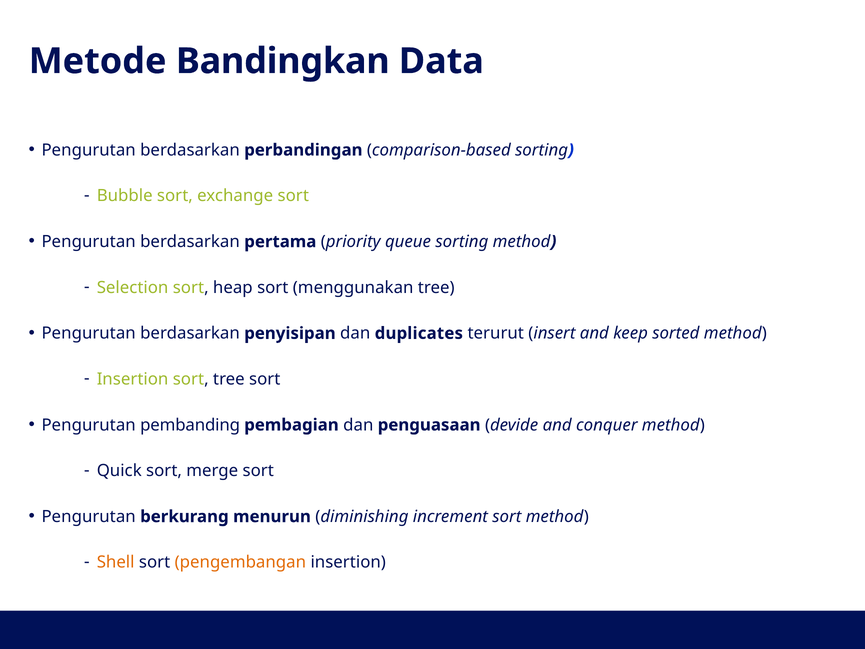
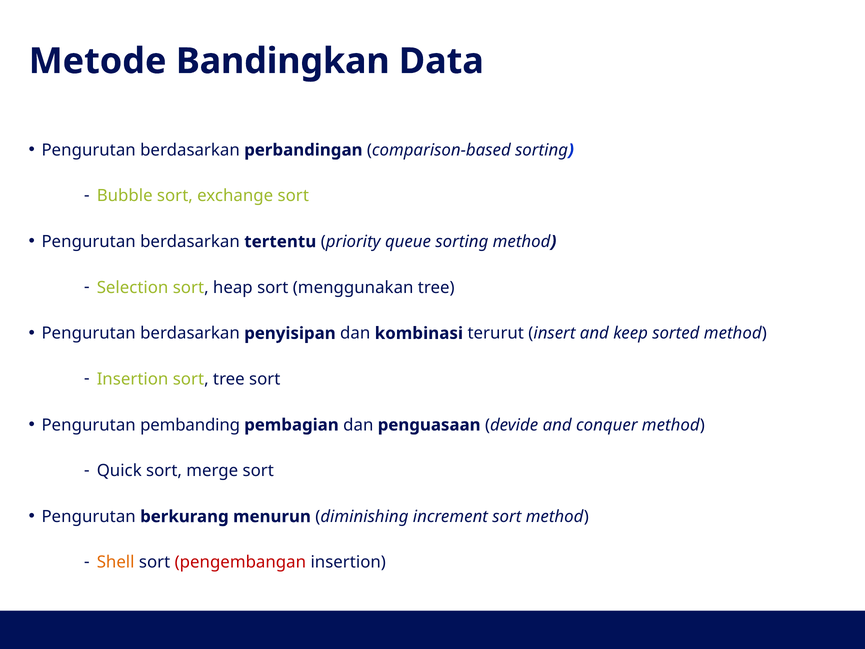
pertama: pertama -> tertentu (280, 242)
duplicates: duplicates -> kombinasi (419, 333)
pengembangan colour: orange -> red (240, 562)
